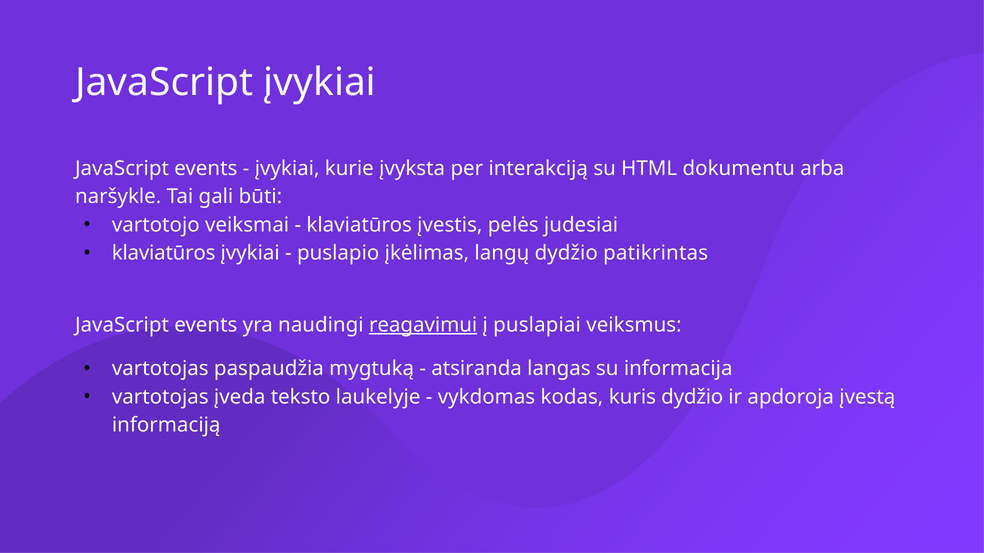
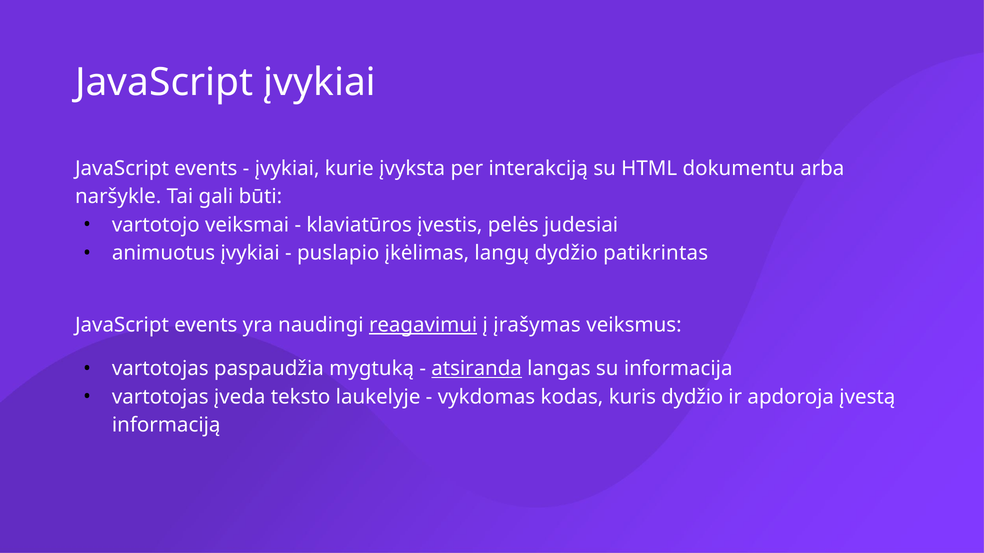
klaviatūros: klaviatūros -> animuotus (164, 253)
puslapiai: puslapiai -> įrašymas (537, 325)
atsiranda underline: none -> present (477, 369)
